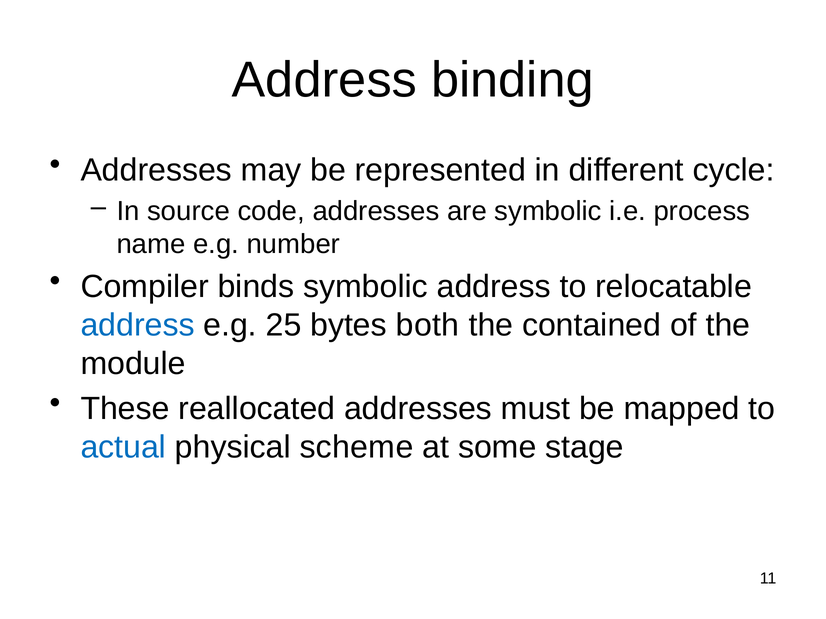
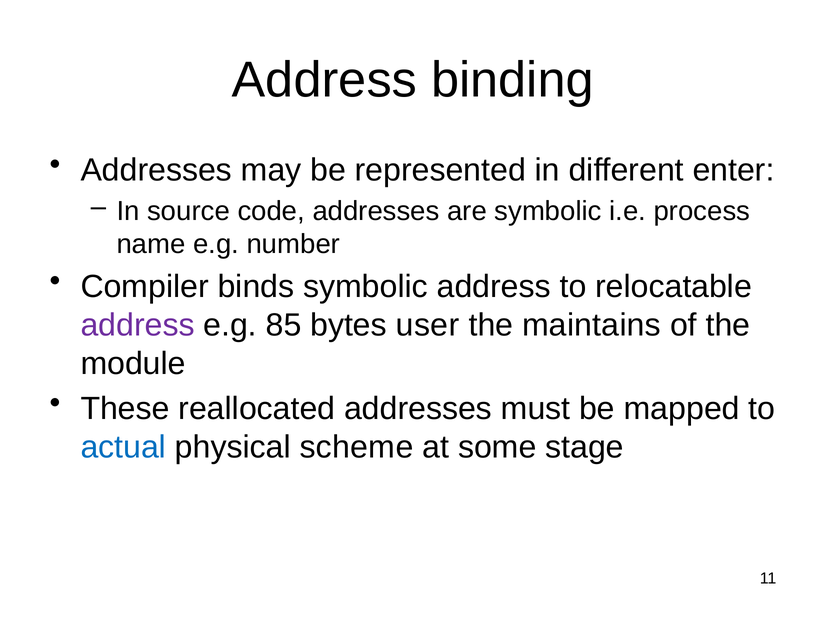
cycle: cycle -> enter (734, 170)
address colour: blue -> purple (138, 325)
25: 25 -> 85 (284, 325)
both: both -> user (428, 325)
contained: contained -> maintains (591, 325)
